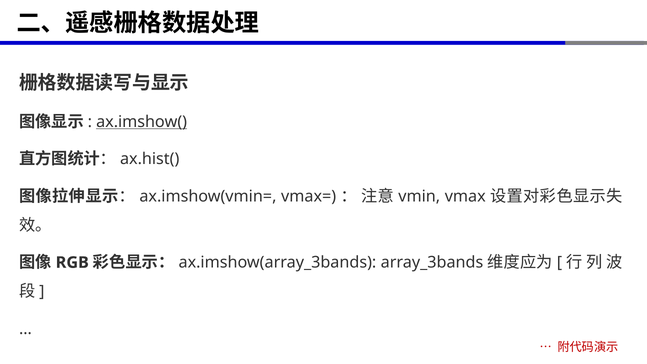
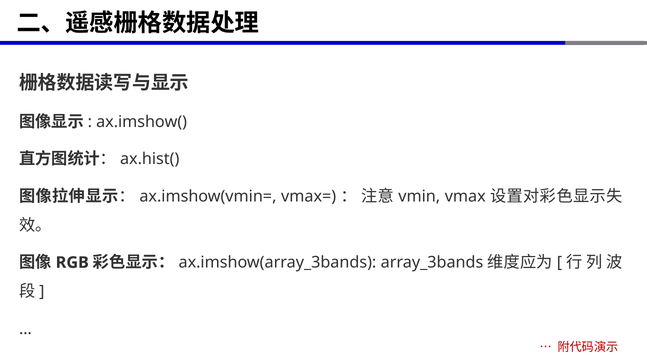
ax.imshow( underline: present -> none (142, 122)
